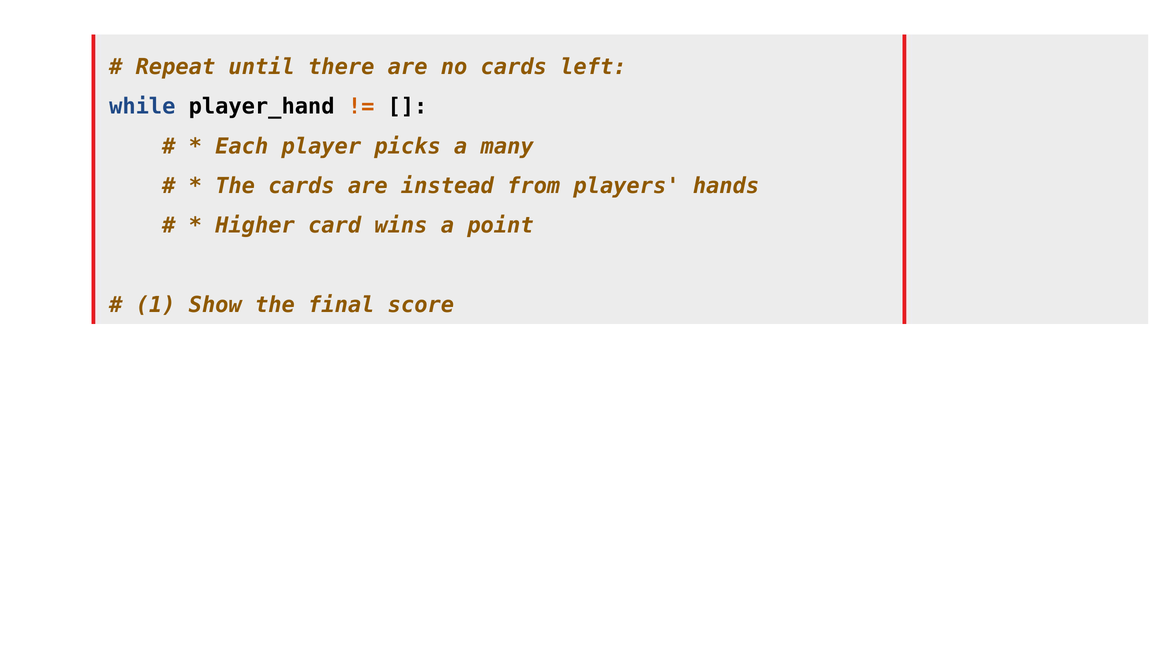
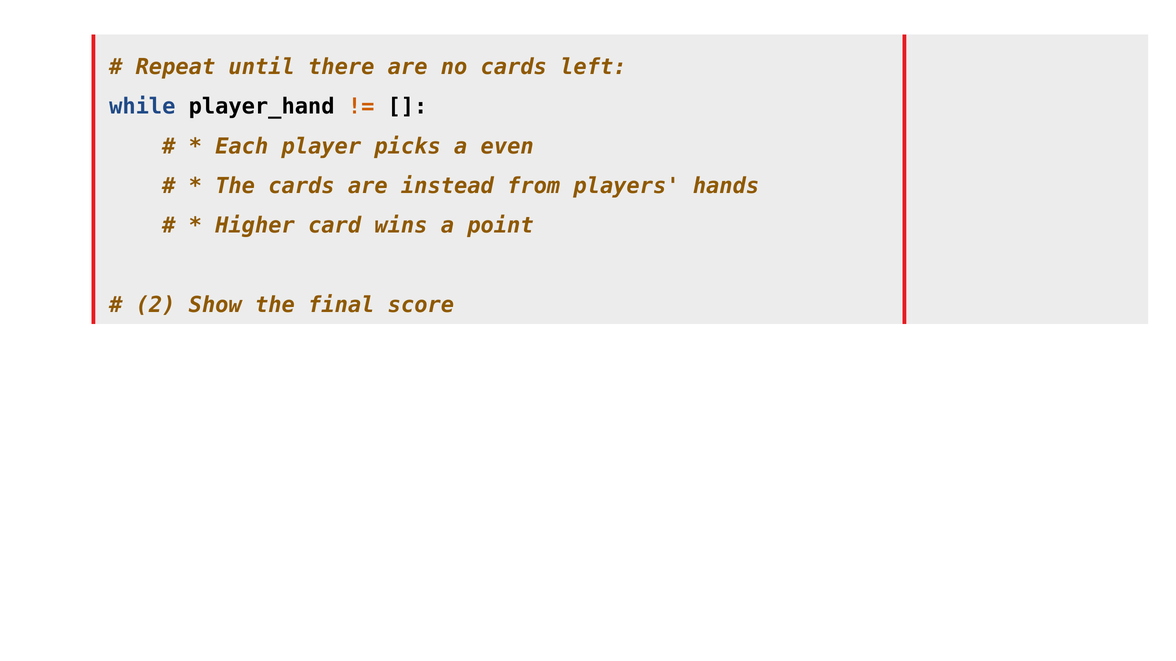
many: many -> even (507, 146)
1: 1 -> 2 (156, 305)
